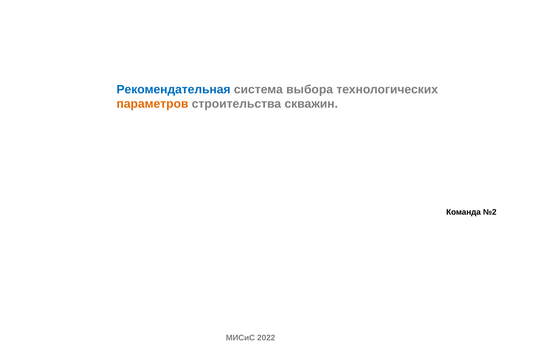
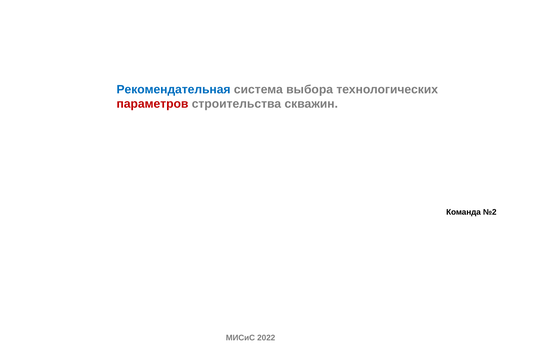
параметров colour: orange -> red (152, 104)
